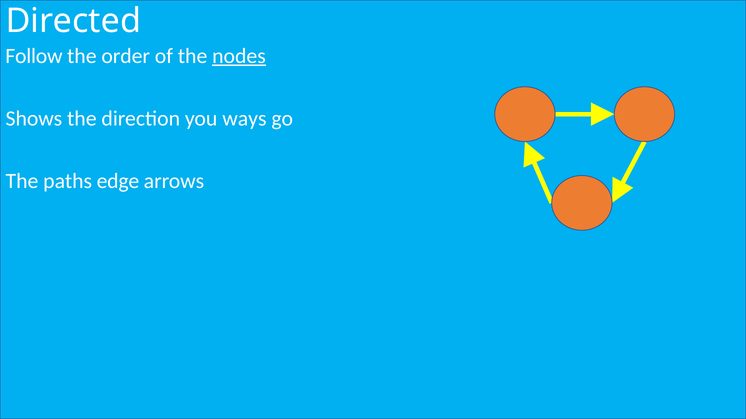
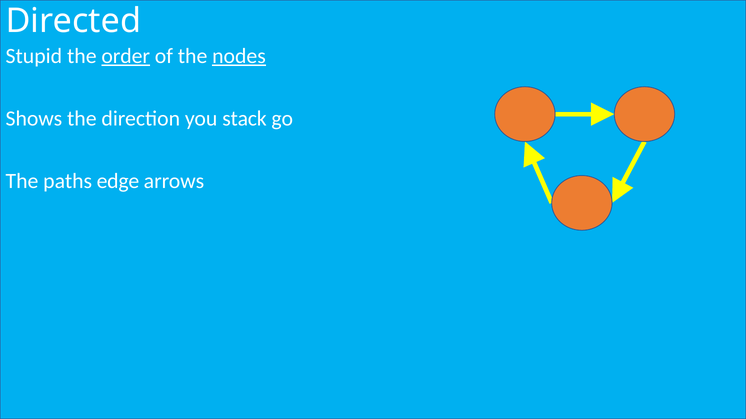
Follow: Follow -> Stupid (34, 56)
order underline: none -> present (126, 56)
ways: ways -> stack (244, 119)
